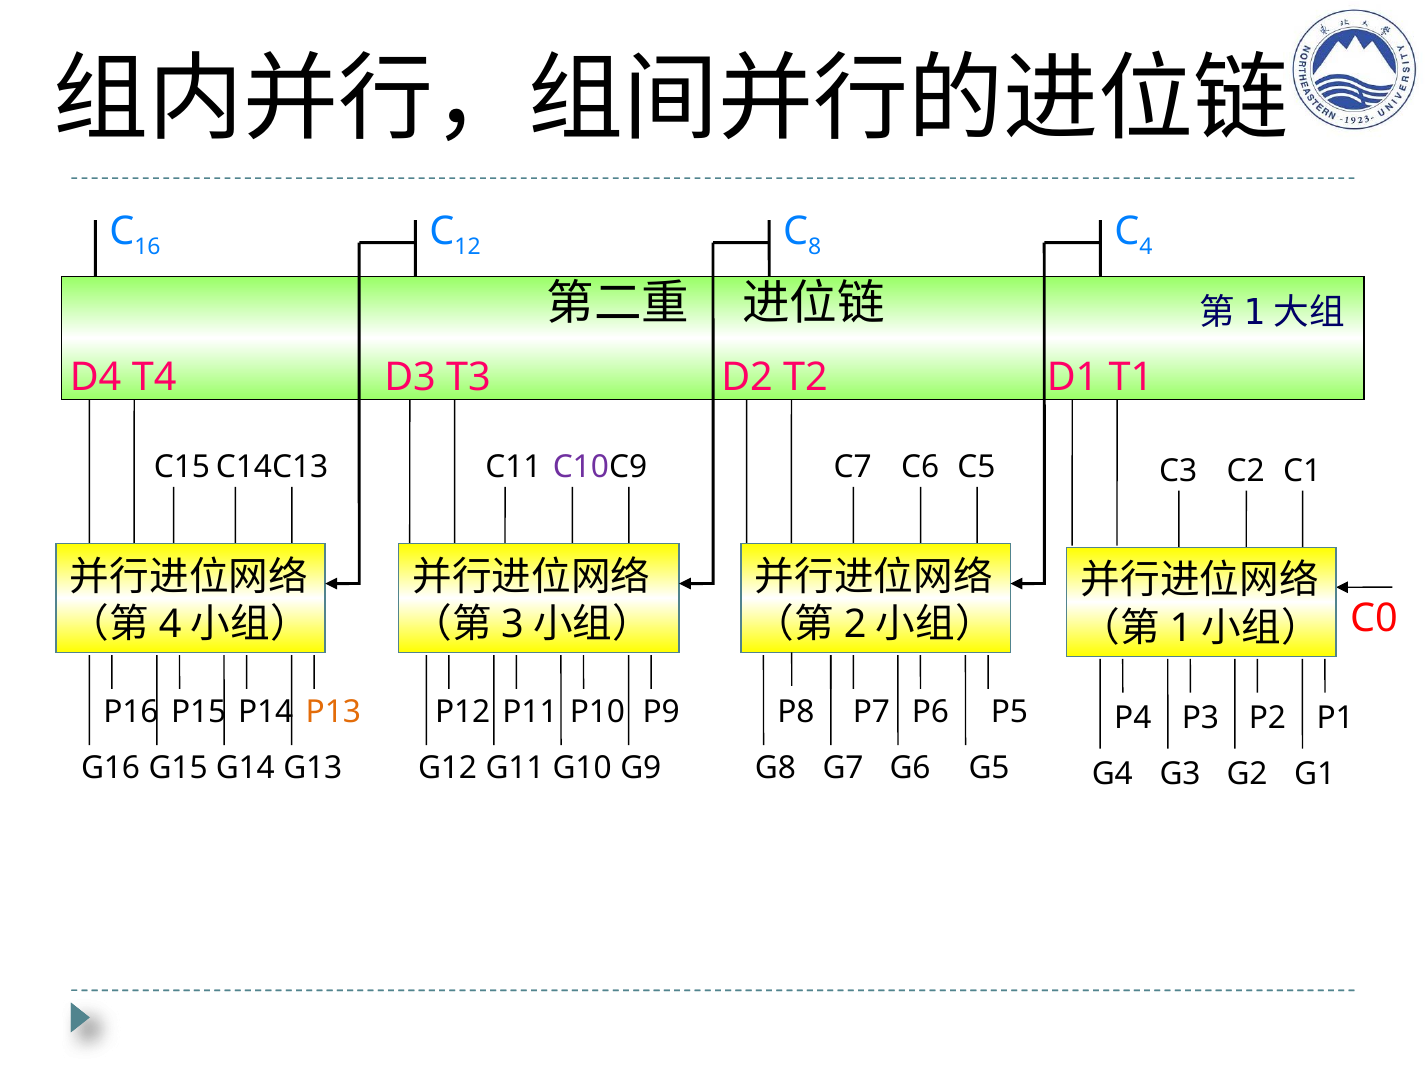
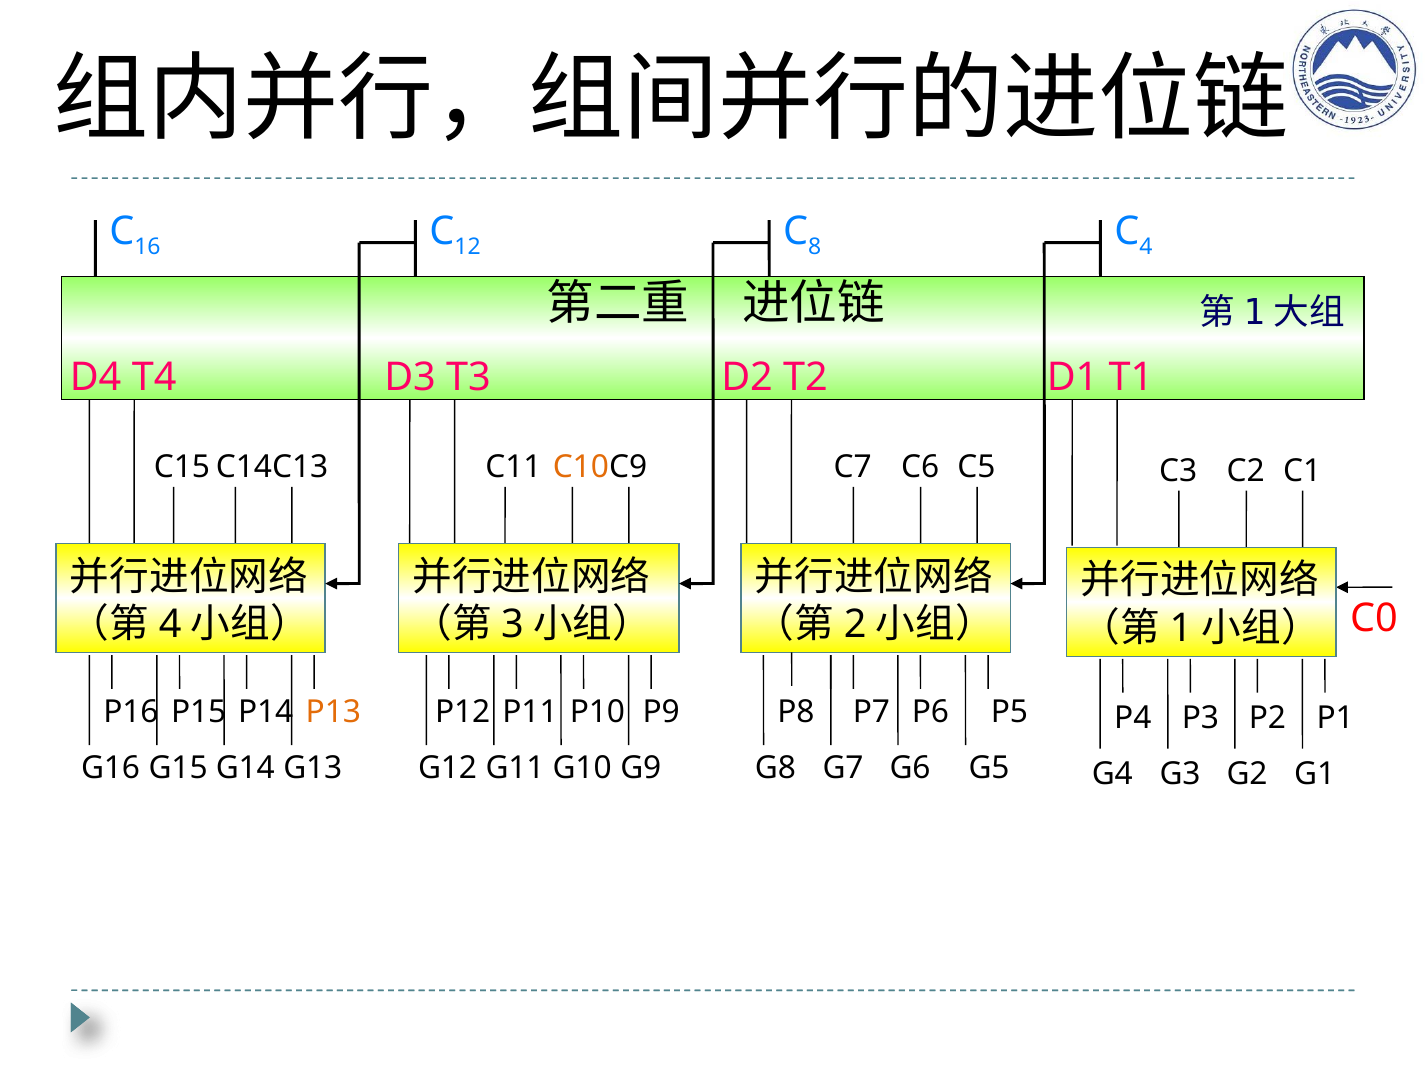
C10 colour: purple -> orange (581, 467)
